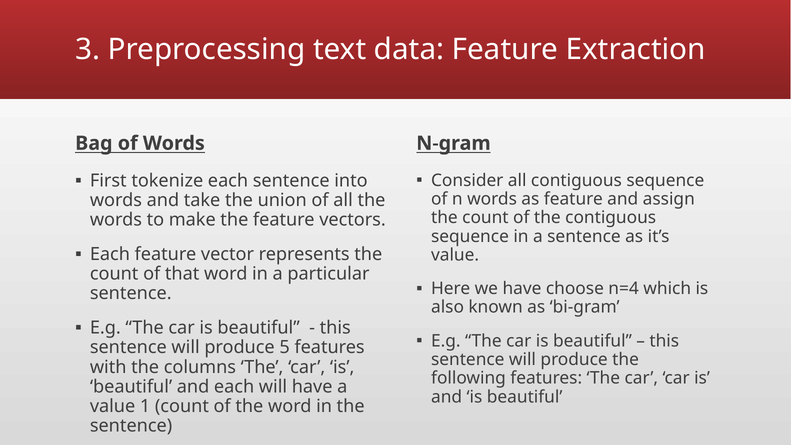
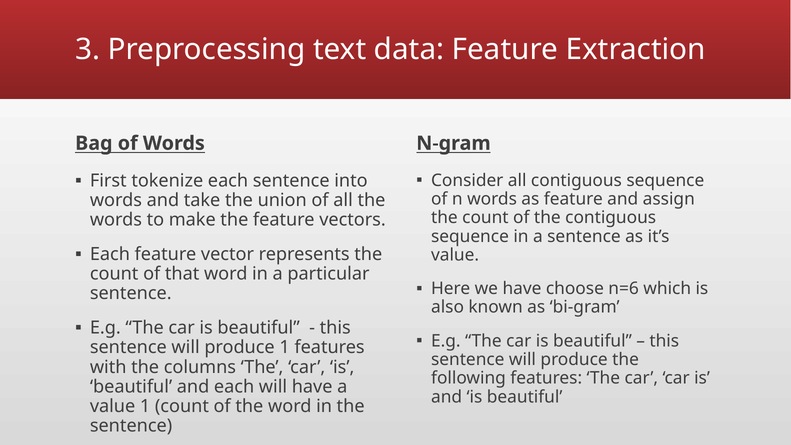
n=4: n=4 -> n=6 (624, 289)
produce 5: 5 -> 1 (285, 347)
